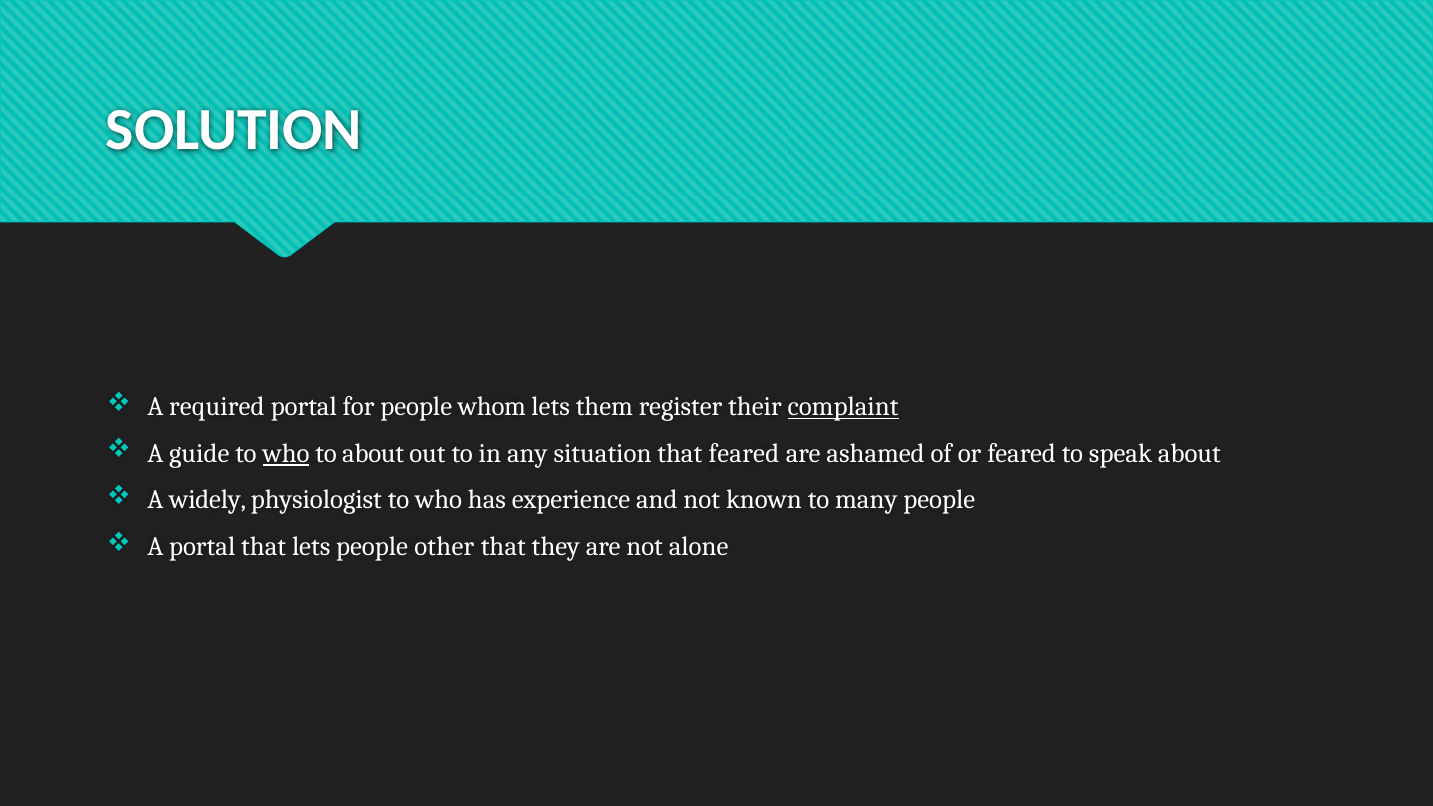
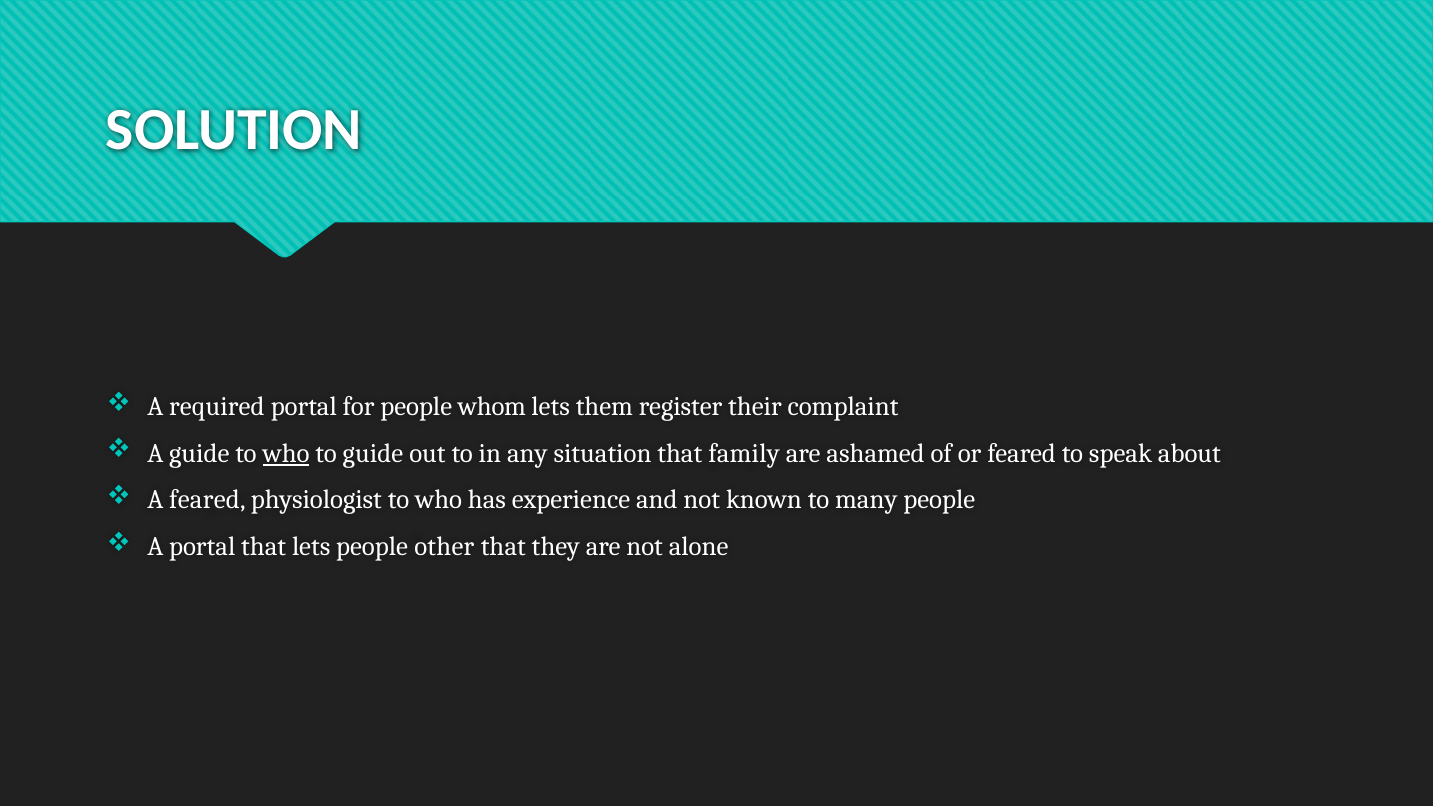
complaint underline: present -> none (843, 407)
to about: about -> guide (373, 453)
that feared: feared -> family (744, 453)
A widely: widely -> feared (207, 500)
